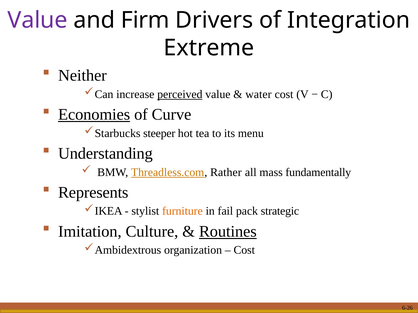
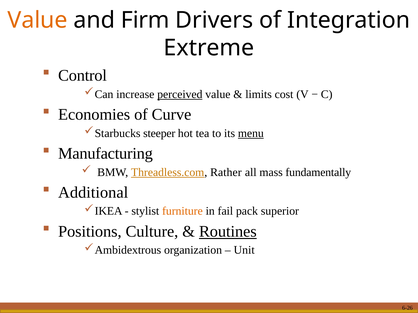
Value colour: purple -> orange (38, 20)
Neither: Neither -> Control (82, 76)
water: water -> limits (259, 94)
Economies underline: present -> none (94, 115)
menu underline: none -> present (251, 133)
Understanding: Understanding -> Manufacturing (105, 154)
Represents: Represents -> Additional (93, 193)
strategic: strategic -> superior (280, 211)
Imitation: Imitation -> Positions (90, 232)
Cost: Cost -> Unit (244, 251)
